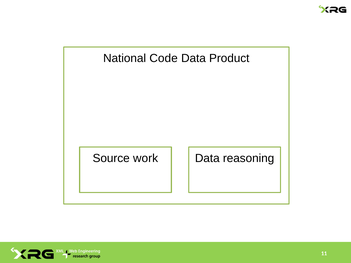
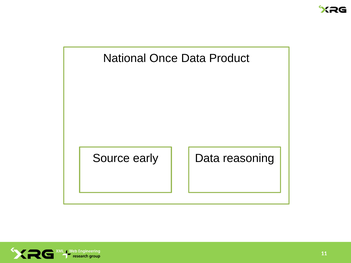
Code: Code -> Once (164, 58)
work: work -> early (146, 159)
